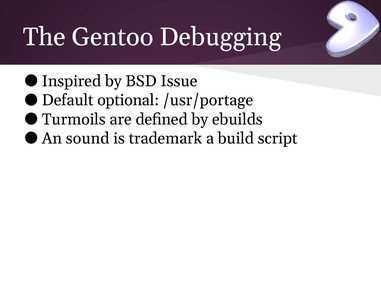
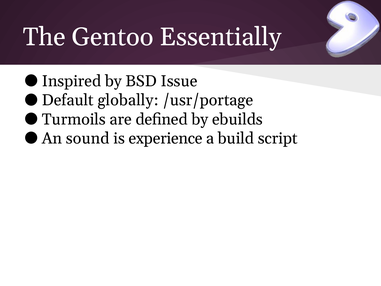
Debugging: Debugging -> Essentially (221, 37)
optional: optional -> globally (128, 100)
trademark: trademark -> experience (166, 138)
